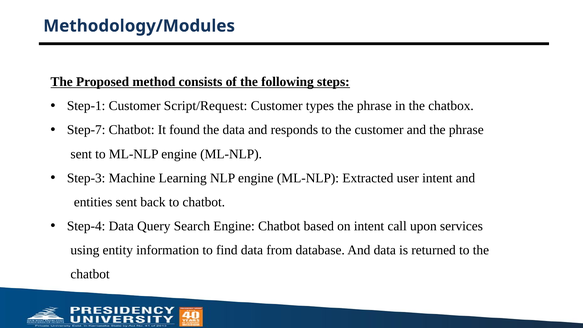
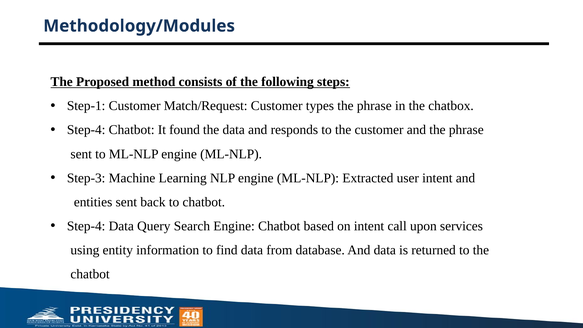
Script/Request: Script/Request -> Match/Request (206, 106)
Step-7: Step-7 -> Step-4 (86, 130)
